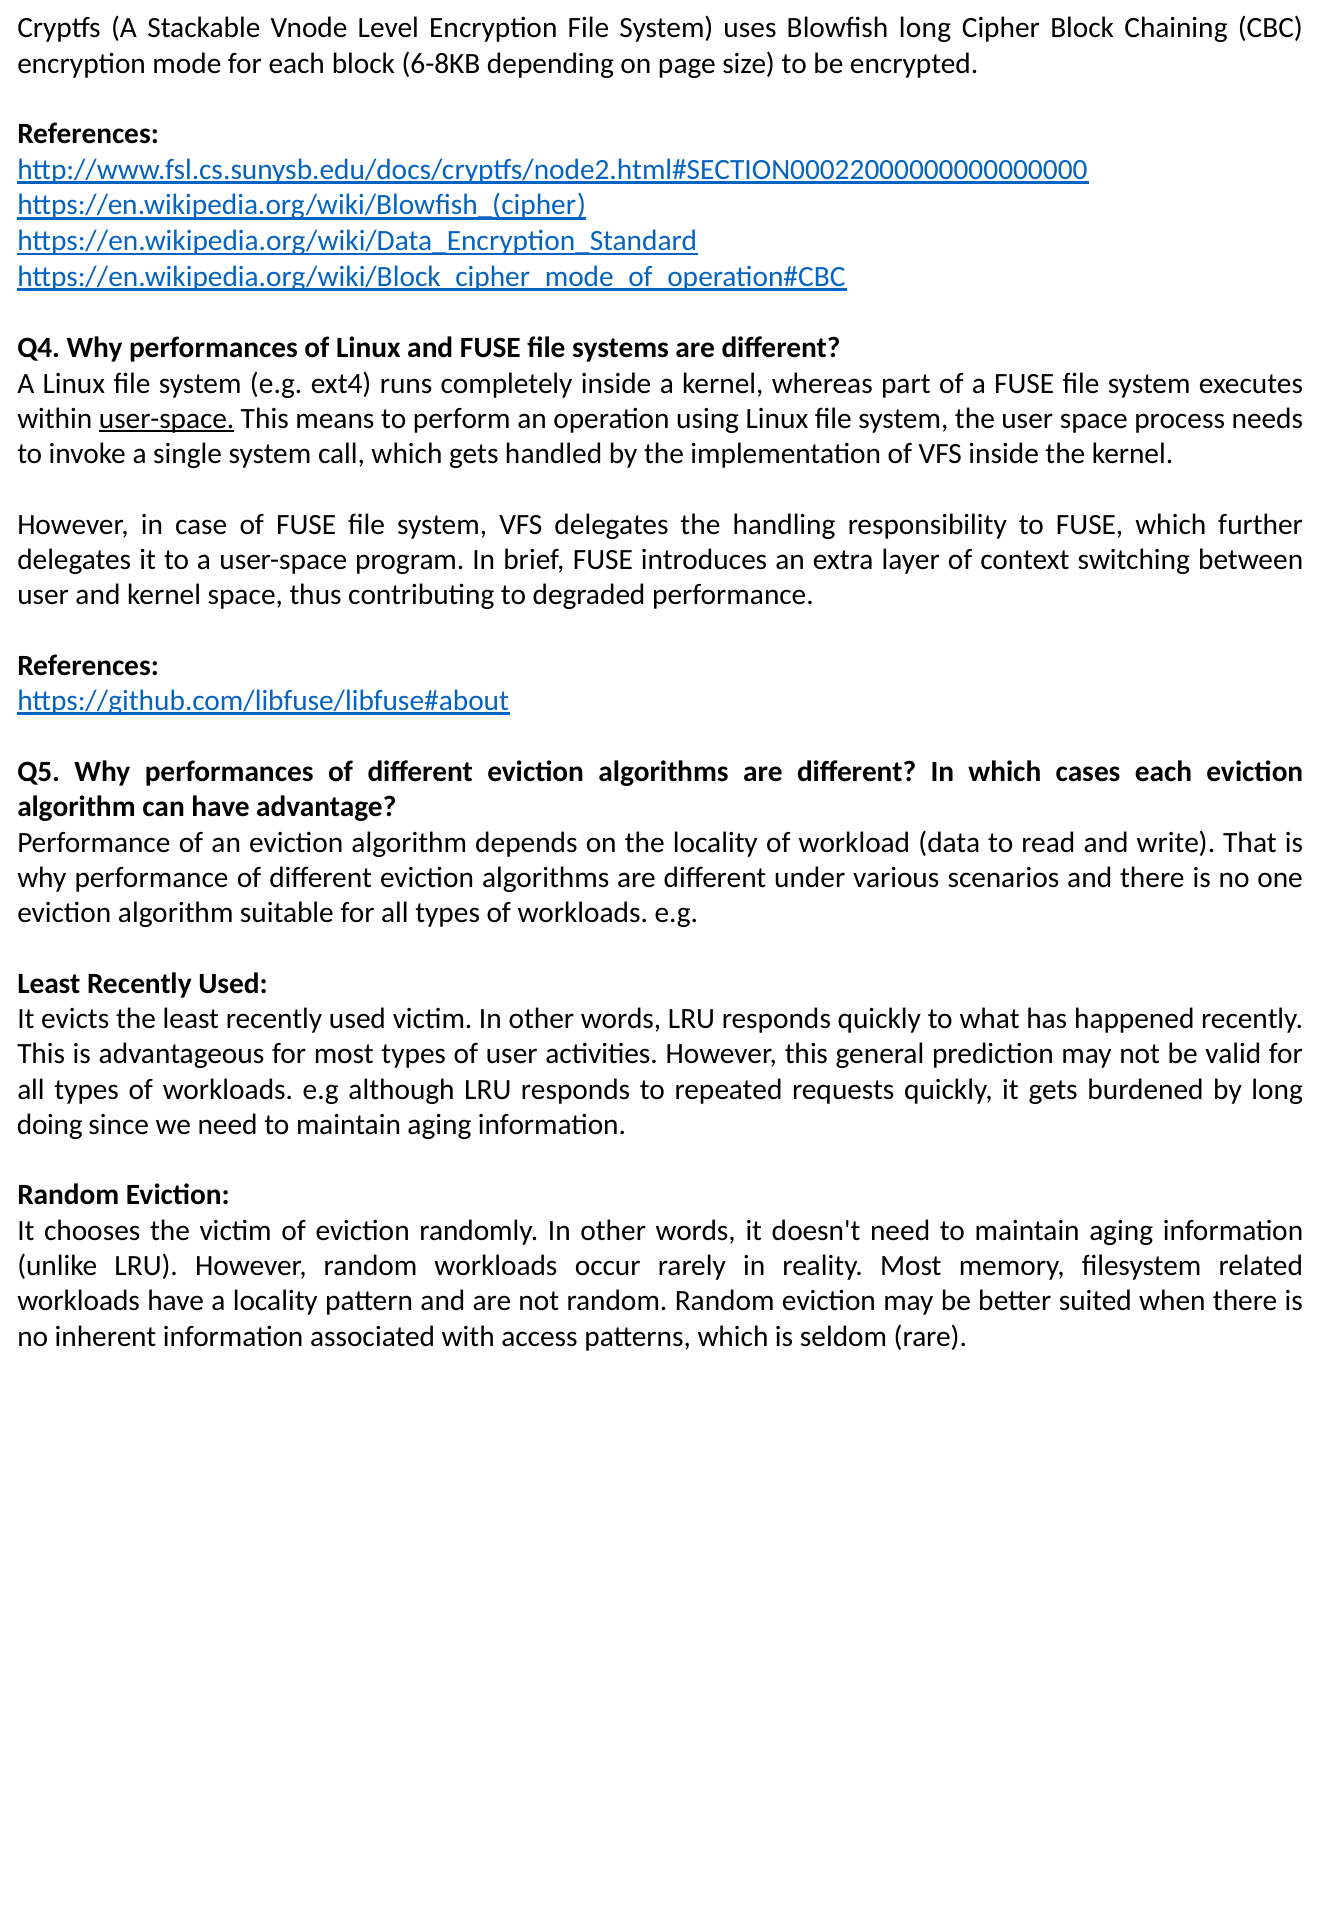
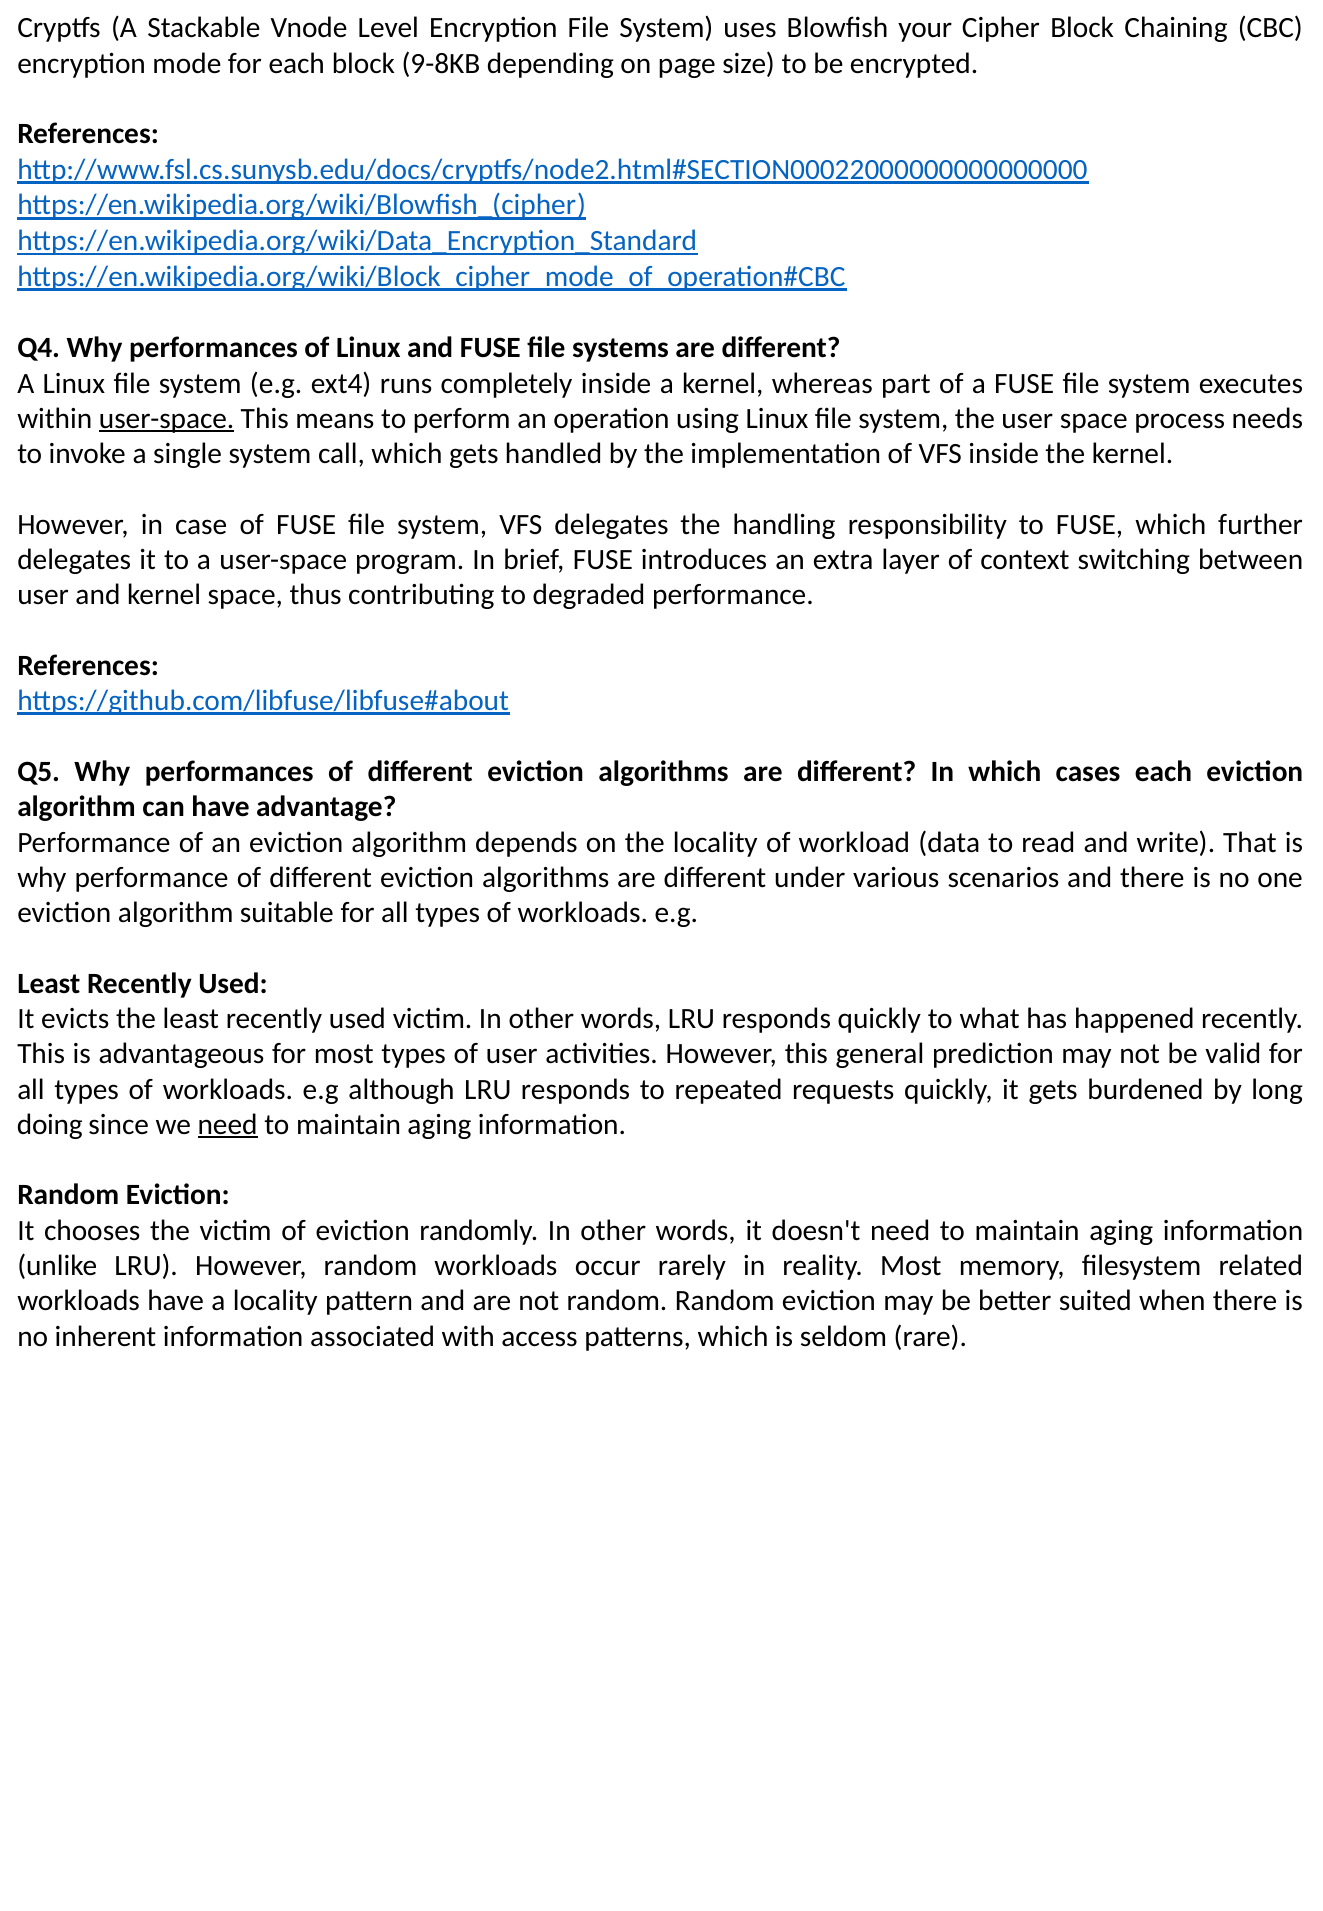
Blowfish long: long -> your (925, 28)
6-8KB: 6-8KB -> 9-8KB (441, 64)
need underline: none -> present (228, 1125)
